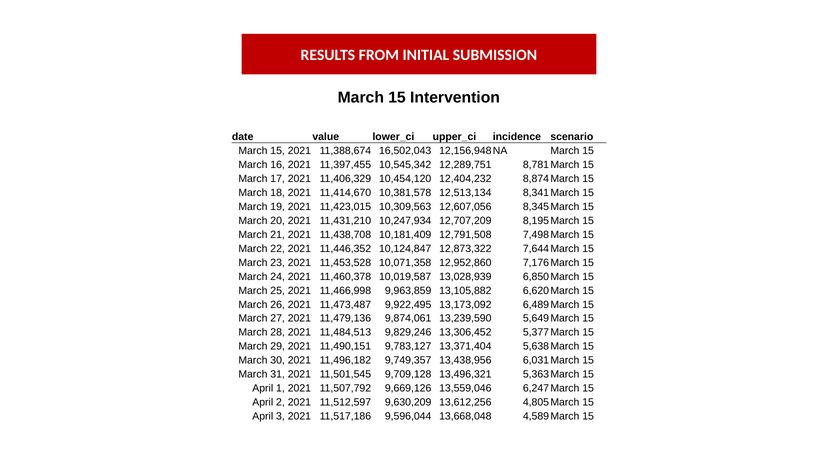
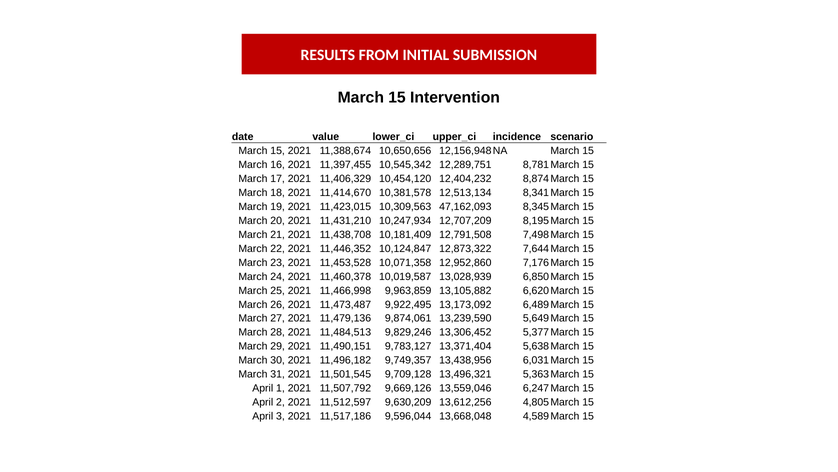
16,502,043: 16,502,043 -> 10,650,656 (405, 151)
12,607,056: 12,607,056 -> 47,162,093 (465, 206)
